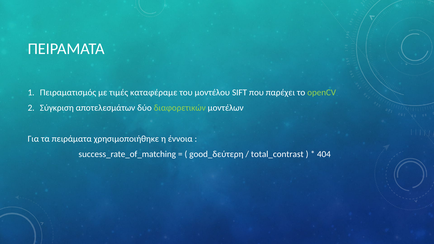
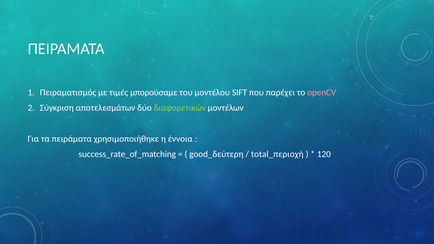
καταφέραμε: καταφέραμε -> μπορούσαμε (154, 93)
openCV colour: light green -> pink (322, 93)
total_contrast: total_contrast -> total_περιοχή (277, 154)
404: 404 -> 120 (324, 154)
